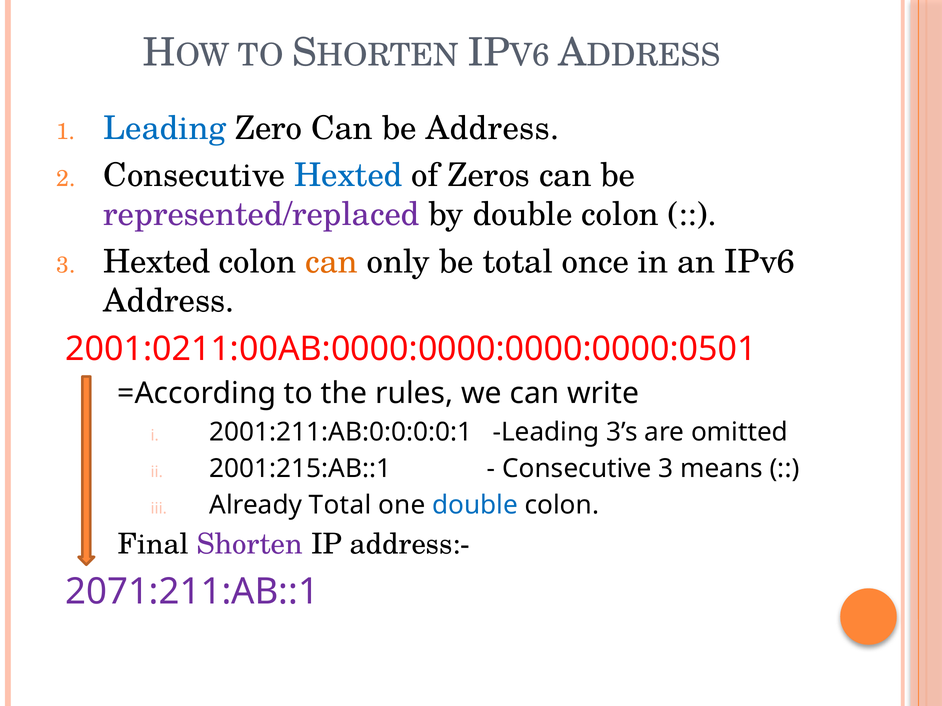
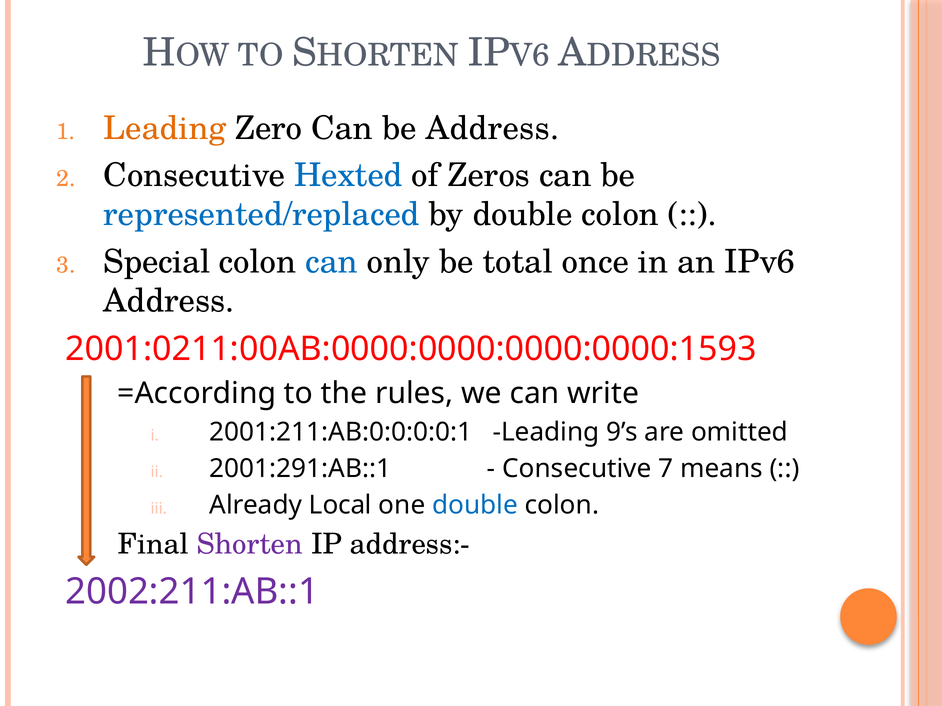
Leading colour: blue -> orange (165, 129)
represented/replaced colour: purple -> blue (262, 215)
Hexted: Hexted -> Special (157, 262)
can colour: orange -> blue (332, 262)
2001:0211:00AB:0000:0000:0000:0000:0501: 2001:0211:00AB:0000:0000:0000:0000:0501 -> 2001:0211:00AB:0000:0000:0000:0000:1593 (411, 349)
3’s: 3’s -> 9’s (622, 432)
2001:215:AB::1: 2001:215:AB::1 -> 2001:291:AB::1 (300, 469)
Consecutive 3: 3 -> 7 (666, 469)
Already Total: Total -> Local (340, 506)
2071:211:AB::1: 2071:211:AB::1 -> 2002:211:AB::1 (192, 592)
